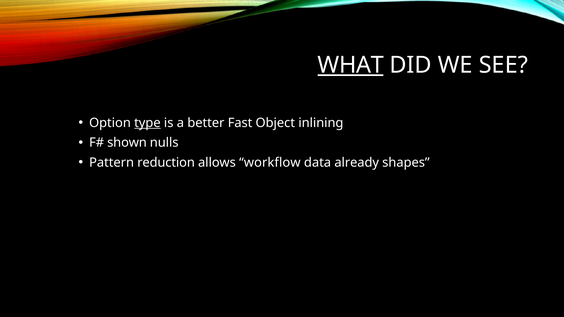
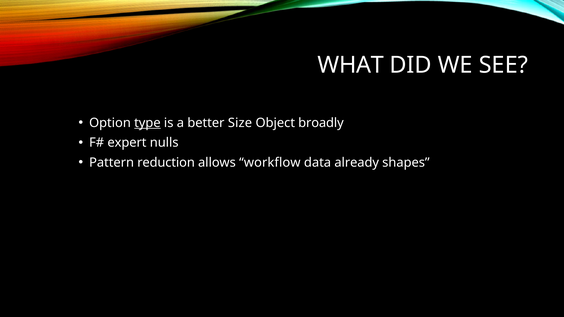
WHAT underline: present -> none (351, 65)
Fast: Fast -> Size (240, 123)
inlining: inlining -> broadly (321, 123)
shown: shown -> expert (127, 143)
